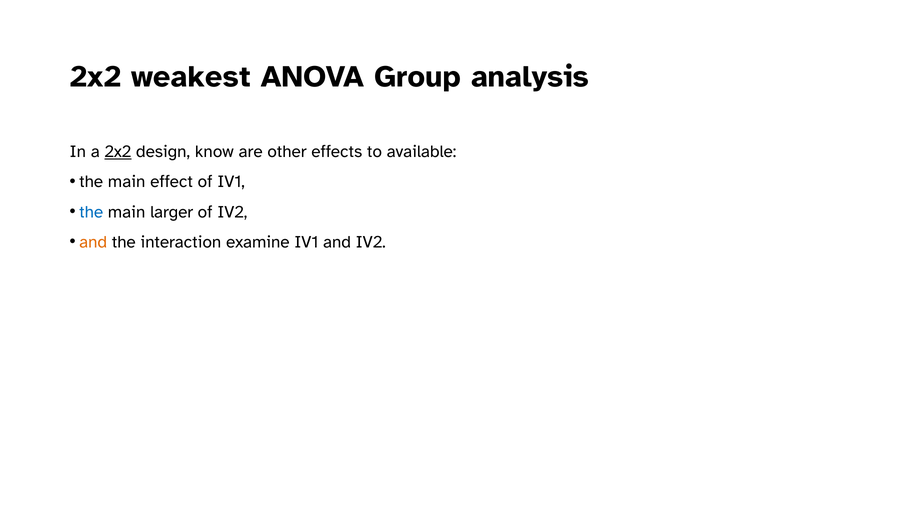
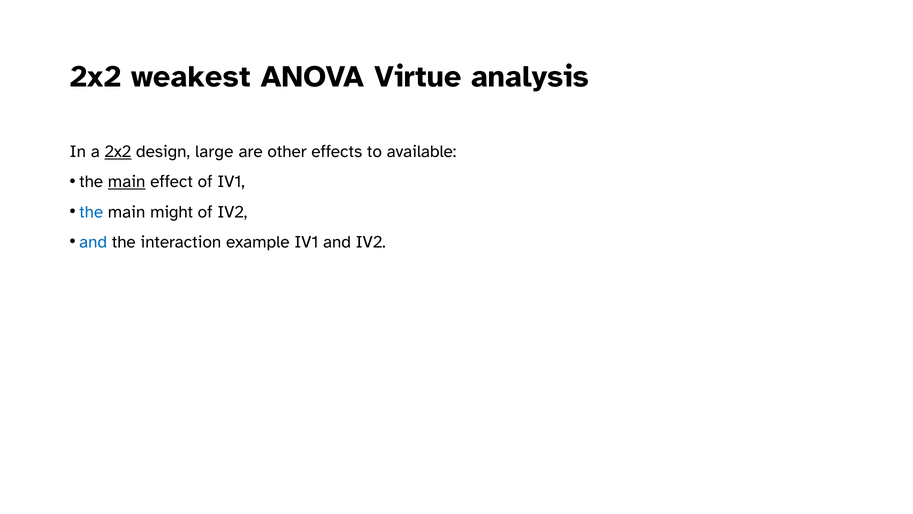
Group: Group -> Virtue (418, 77)
know: know -> large (214, 152)
main underline: none -> present (127, 182)
larger: larger -> might (172, 212)
and colour: orange -> blue (93, 242)
examine: examine -> example (258, 242)
